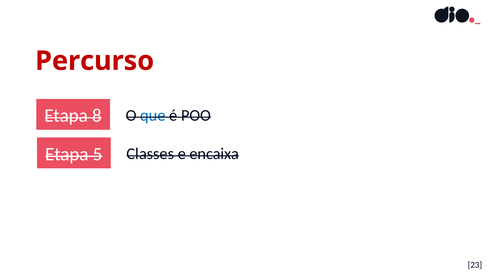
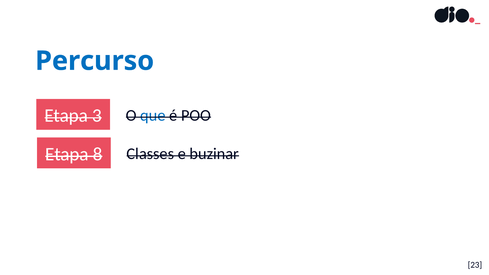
Percurso colour: red -> blue (95, 61)
8: 8 -> 3 (97, 116)
5: 5 -> 8 (98, 154)
encaixa: encaixa -> buzinar (214, 154)
